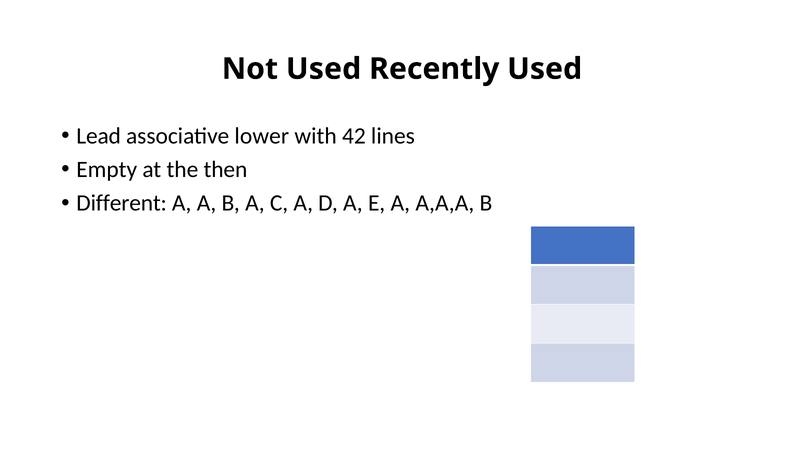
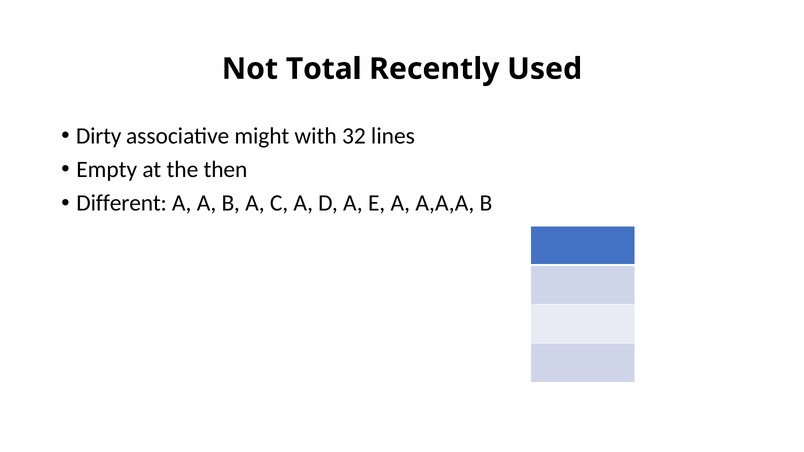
Not Used: Used -> Total (324, 69)
Lead: Lead -> Dirty (99, 136)
lower: lower -> might (262, 136)
42: 42 -> 32 (354, 136)
